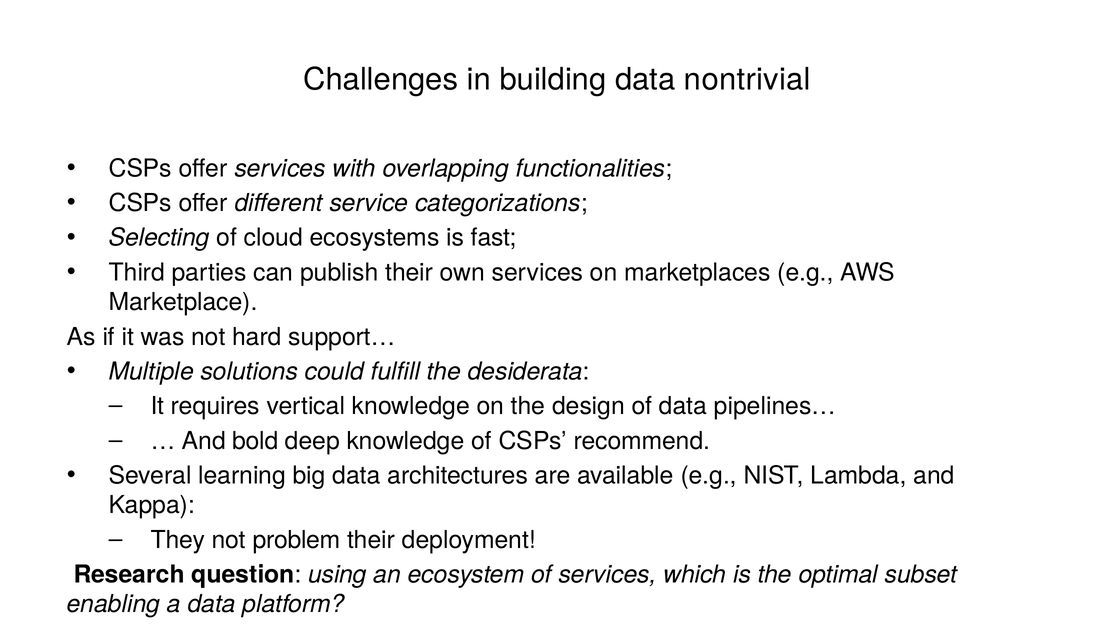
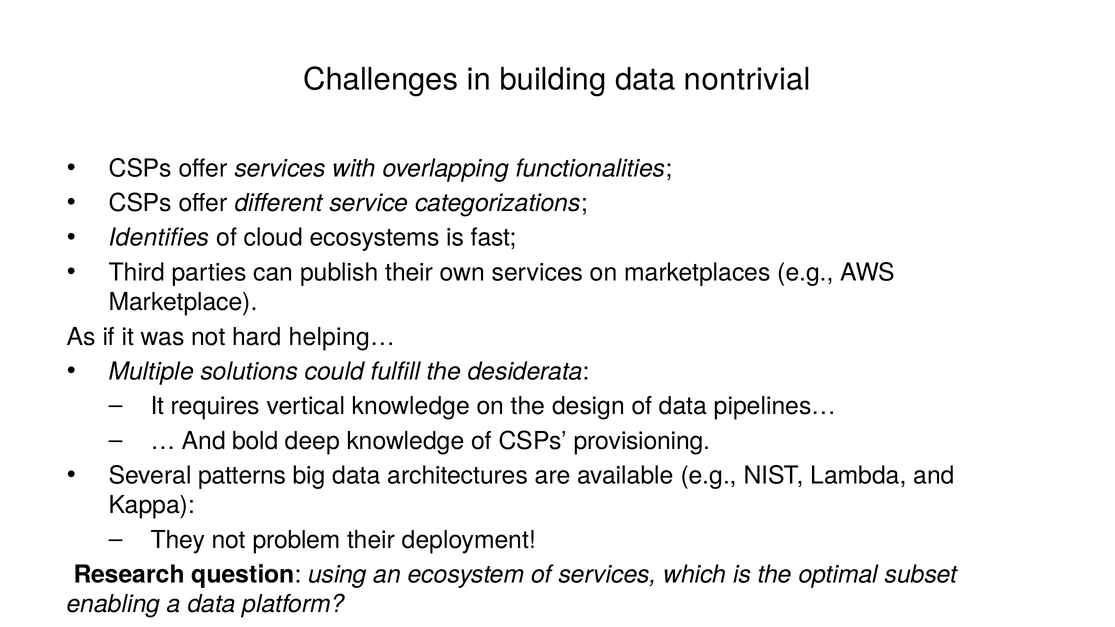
Selecting: Selecting -> Identifies (159, 238)
support…: support… -> helping… (342, 337)
recommend: recommend -> provisioning (642, 441)
learning: learning -> patterns (242, 476)
